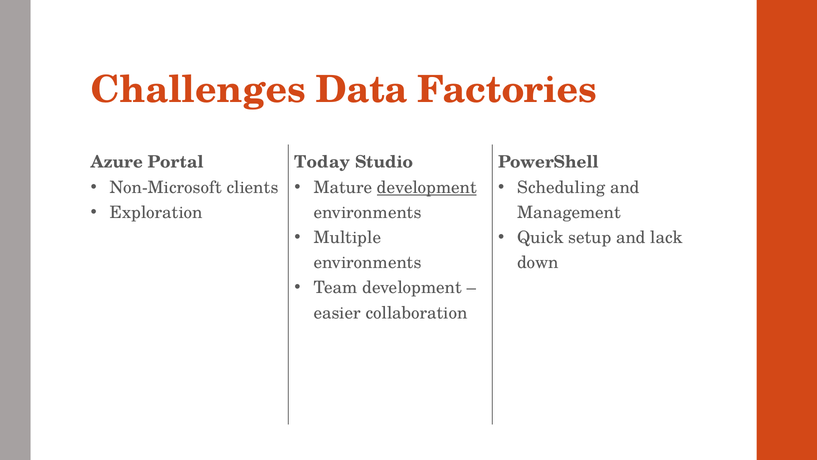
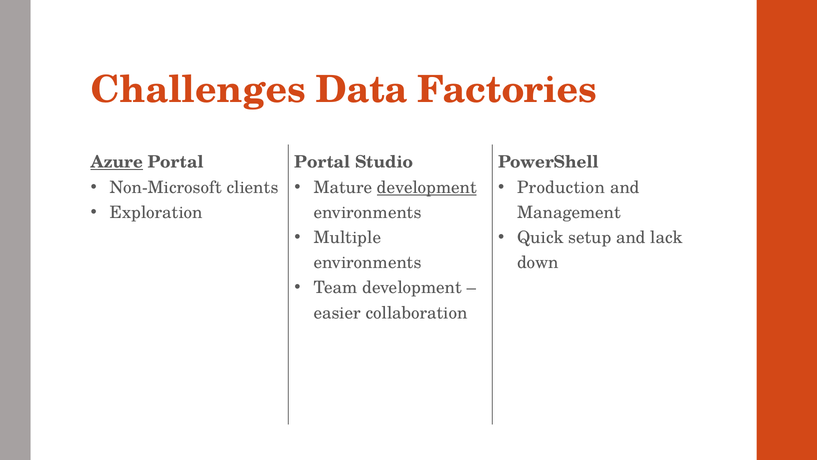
Azure underline: none -> present (117, 162)
Today: Today -> Portal (322, 162)
Scheduling: Scheduling -> Production (561, 188)
